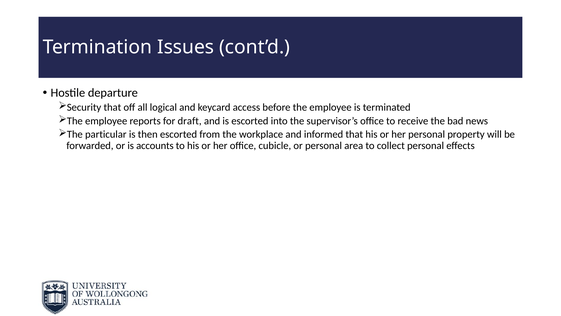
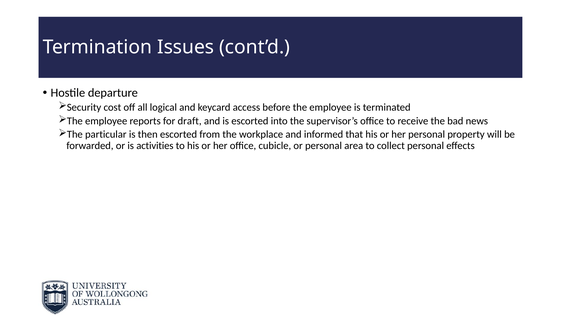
that: that -> cost (112, 107)
accounts: accounts -> activities (155, 146)
